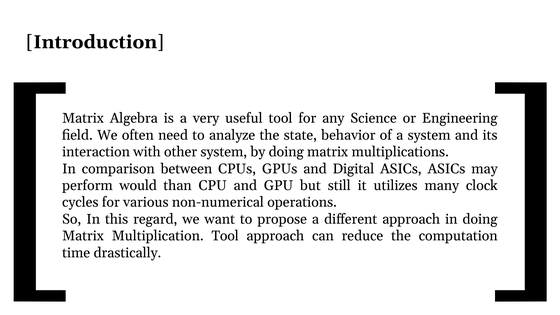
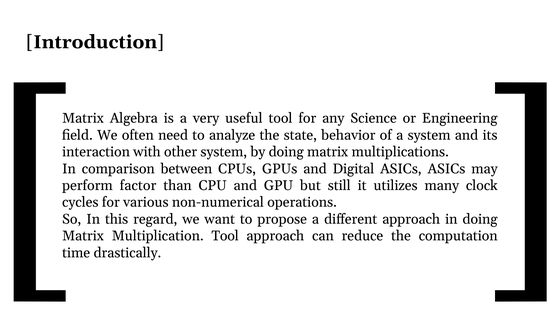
would: would -> factor (138, 186)
